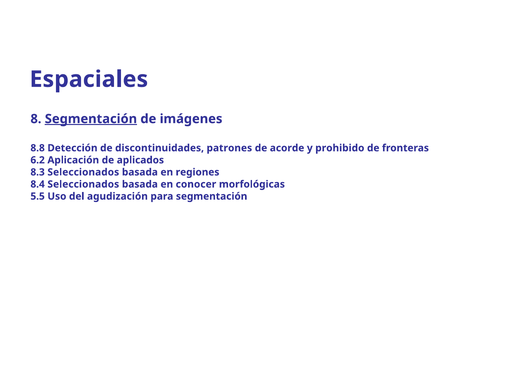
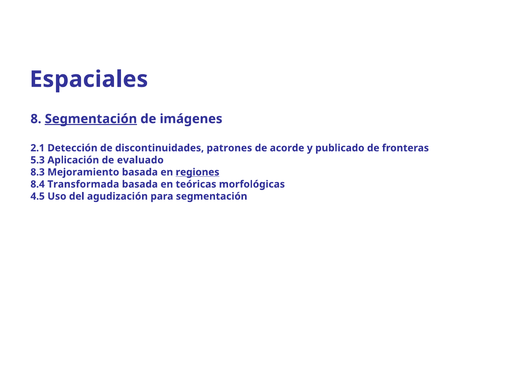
8.8: 8.8 -> 2.1 (38, 148)
prohibido: prohibido -> publicado (340, 148)
6.2: 6.2 -> 5.3 (38, 160)
aplicados: aplicados -> evaluado (140, 160)
8.3 Seleccionados: Seleccionados -> Mejoramiento (83, 172)
regiones underline: none -> present (198, 172)
8.4 Seleccionados: Seleccionados -> Transformada (83, 184)
conocer: conocer -> teóricas (196, 184)
5.5: 5.5 -> 4.5 (38, 197)
